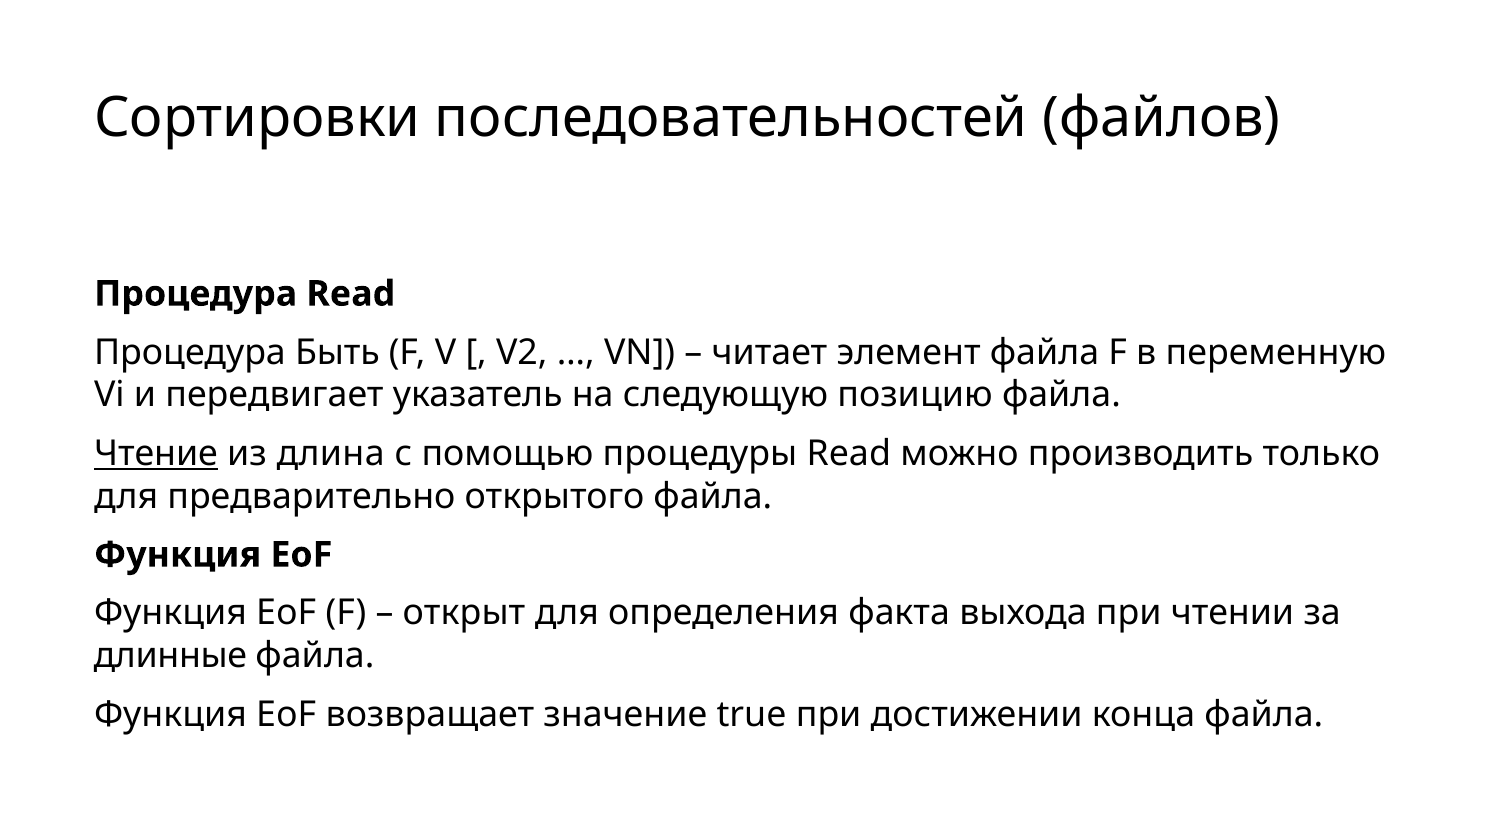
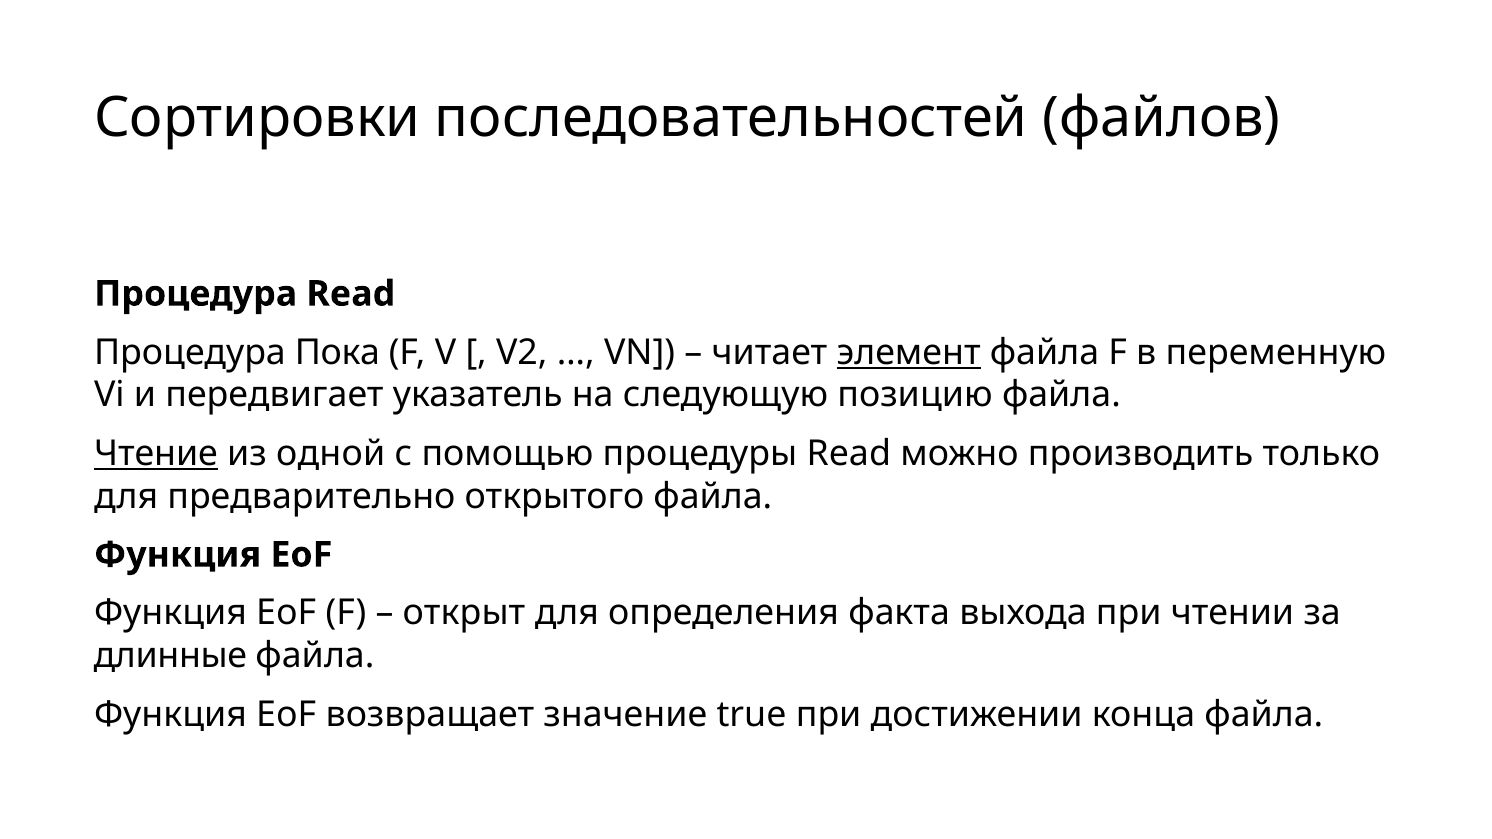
Быть: Быть -> Пока (337, 352)
элемент underline: none -> present (909, 352)
длина: длина -> одной (331, 454)
